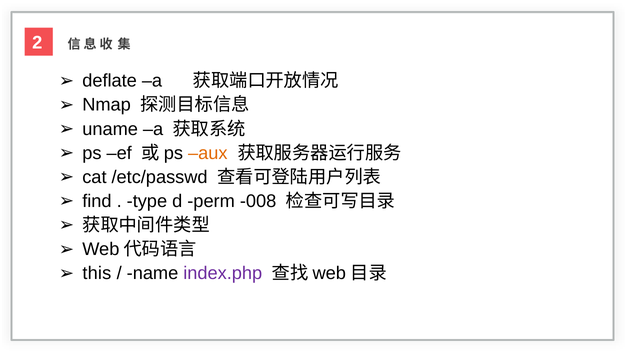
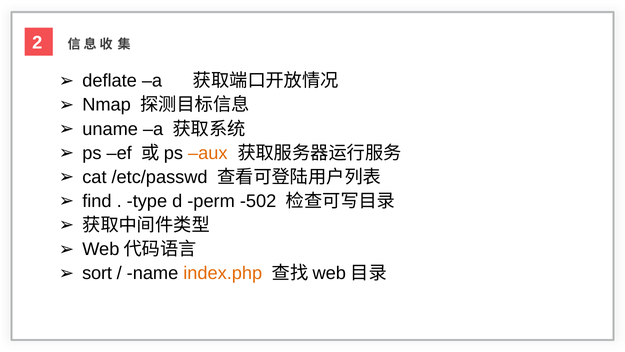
-008: -008 -> -502 (258, 201)
this: this -> sort (97, 273)
index.php colour: purple -> orange (223, 273)
